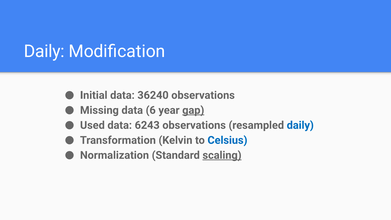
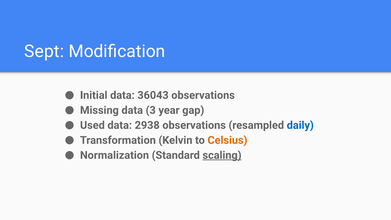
Daily: Daily -> Sept (44, 51)
36240: 36240 -> 36043 (153, 95)
6: 6 -> 3 (151, 110)
gap underline: present -> none (193, 110)
6243: 6243 -> 2938 (147, 125)
Celsius colour: blue -> orange (227, 140)
